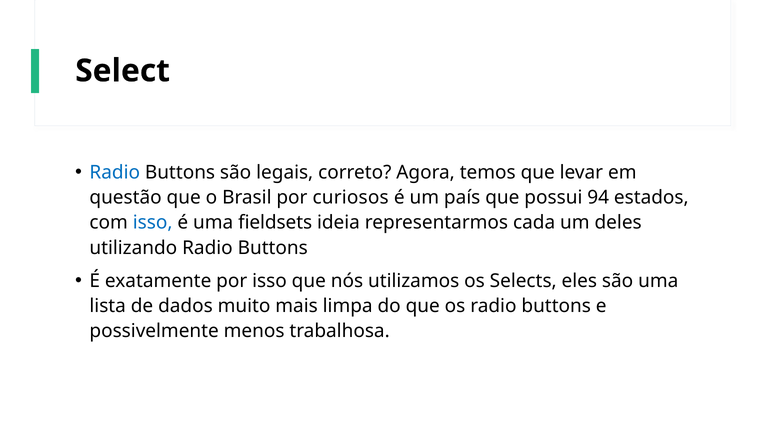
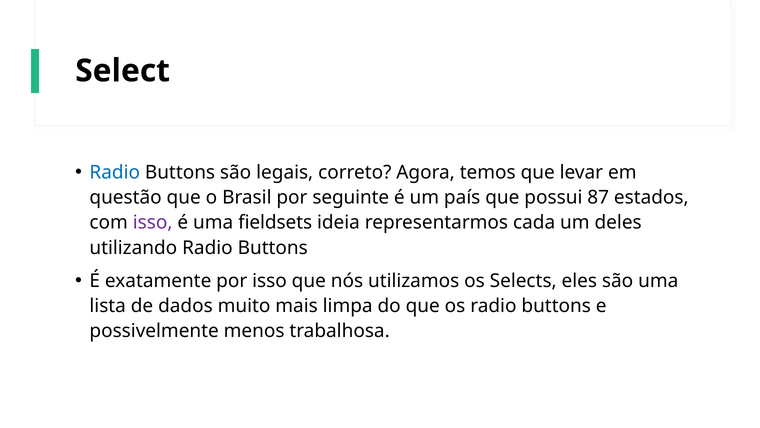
curiosos: curiosos -> seguinte (351, 197)
94: 94 -> 87 (598, 197)
isso colour: blue -> purple (153, 222)
